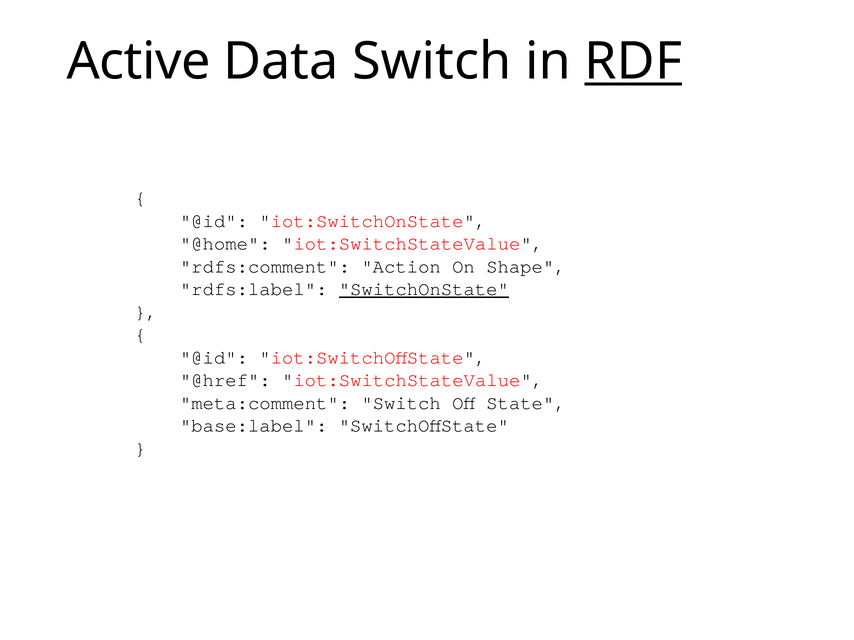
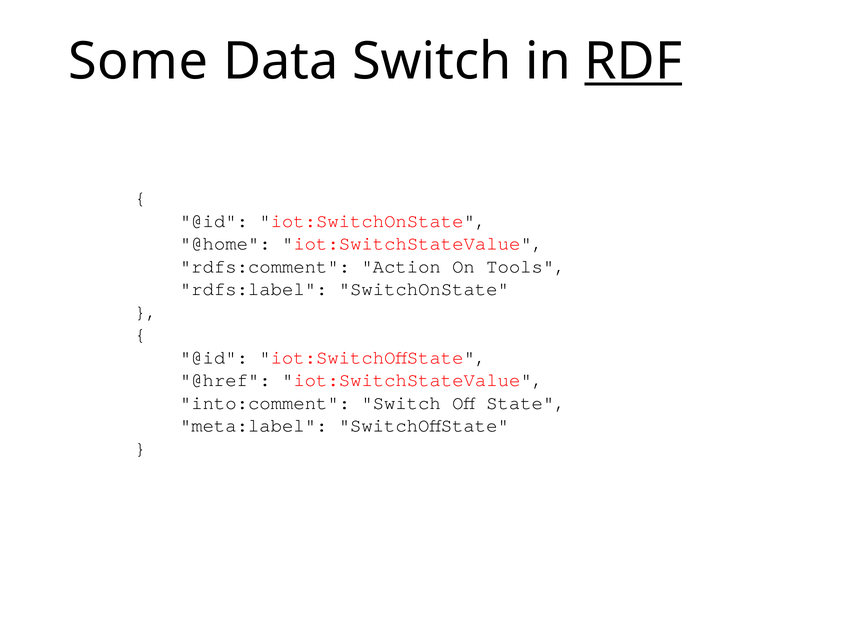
Active: Active -> Some (138, 62)
Shape: Shape -> Tools (526, 267)
SwitchOnState underline: present -> none (424, 289)
meta:comment: meta:comment -> into:comment (265, 403)
base:label: base:label -> meta:label (254, 426)
